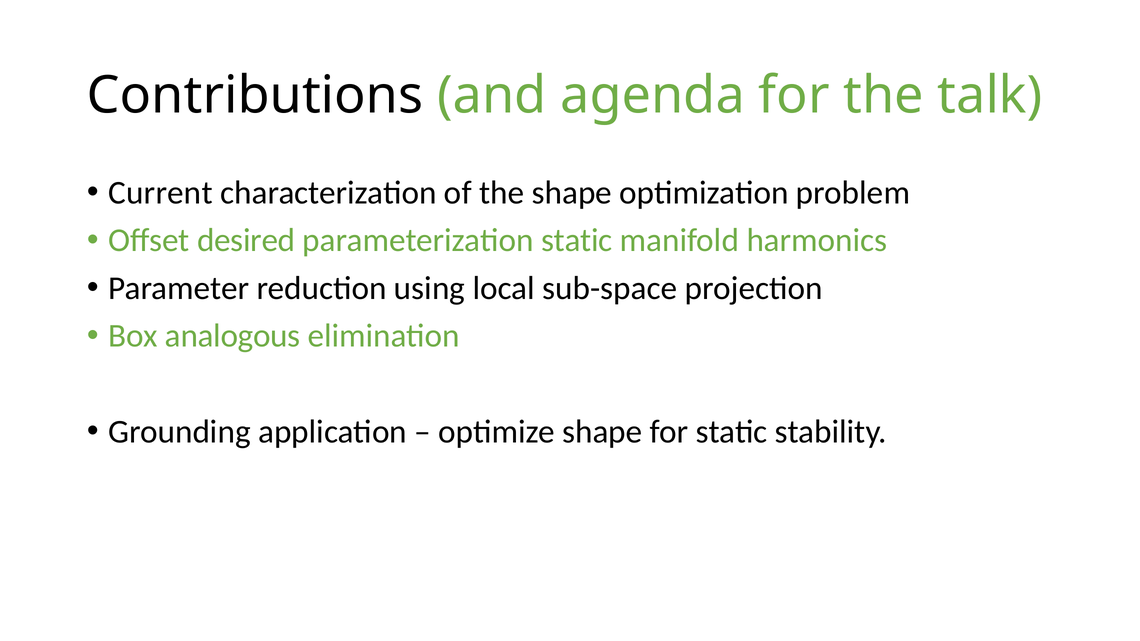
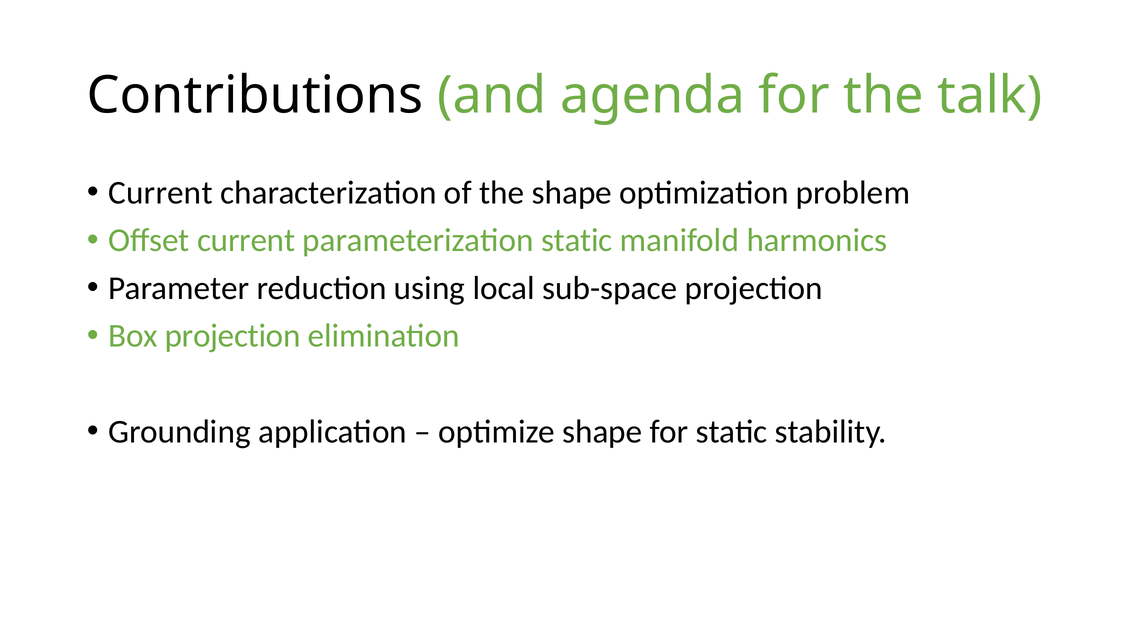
Offset desired: desired -> current (246, 241)
Box analogous: analogous -> projection (233, 336)
